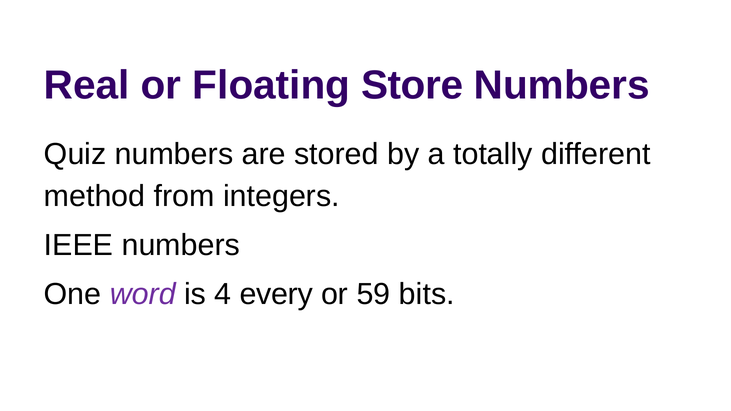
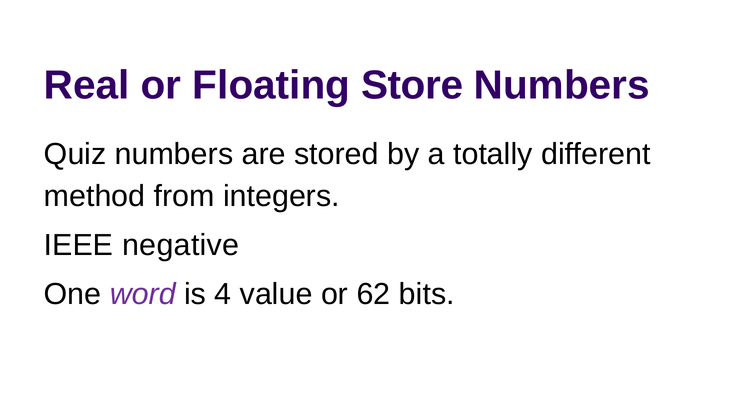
IEEE numbers: numbers -> negative (181, 245)
every: every -> value (276, 294)
59: 59 -> 62 (373, 294)
